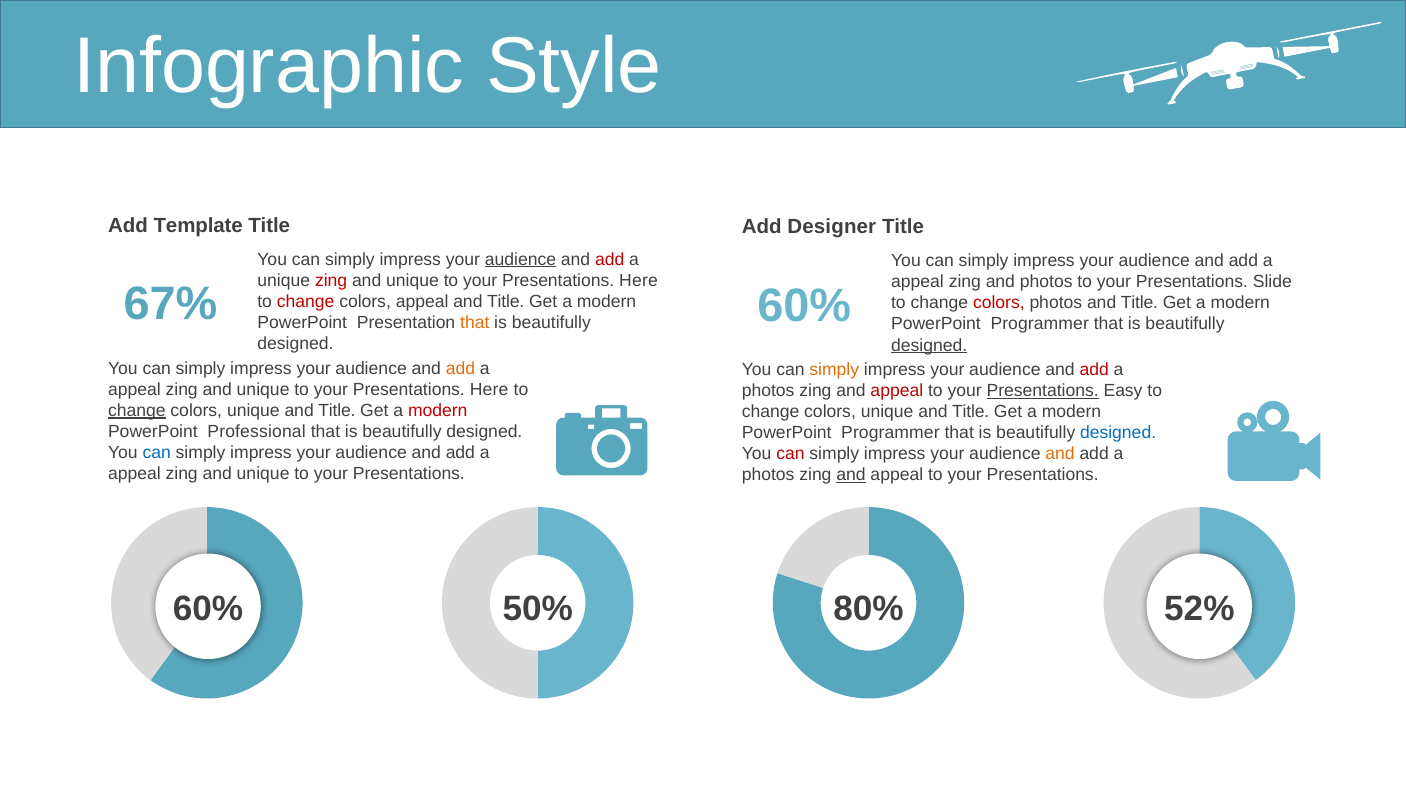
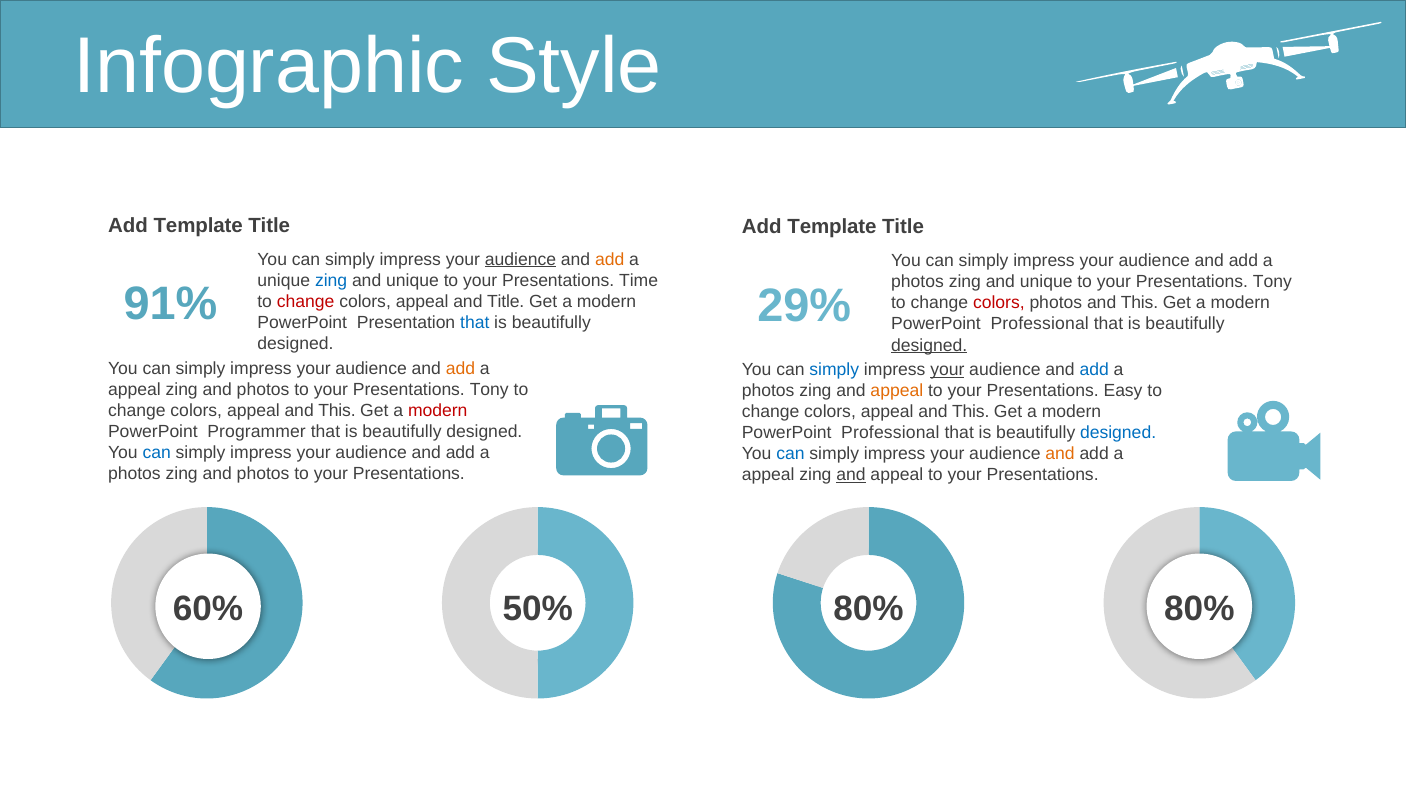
Designer: Designer -> Template (832, 227)
add colour: red -> orange (610, 259)
zing colour: red -> blue (331, 280)
Here: Here -> Time (639, 280)
appeal: appeal -> photos (918, 282)
photos: photos -> unique (1046, 282)
Slide: Slide -> Tony (1272, 282)
67%: 67% -> 91% (170, 304)
60%: 60% -> 29% (804, 306)
photos and Title: Title -> This (1140, 303)
that colour: orange -> blue (475, 323)
Programmer: Programmer -> Professional (1040, 324)
simply colour: orange -> blue (834, 370)
your underline: none -> present (947, 370)
add colour: red -> blue (1094, 370)
unique: unique -> photos (263, 389)
Here: Here -> Tony (489, 389)
appeal colour: red -> orange (897, 391)
Presentations underline: present -> none (1043, 391)
change underline: present -> none (137, 410)
unique: unique -> appeal (253, 410)
Title: Title -> This (337, 410)
unique: unique -> appeal (887, 412)
Title: Title -> This (971, 412)
Professional: Professional -> Programmer (257, 431)
Programmer: Programmer -> Professional (890, 433)
can colour: red -> blue (790, 454)
appeal: appeal -> photos (134, 474)
unique: unique -> photos (263, 474)
photos: photos -> appeal (768, 475)
52%: 52% -> 80% (1199, 609)
